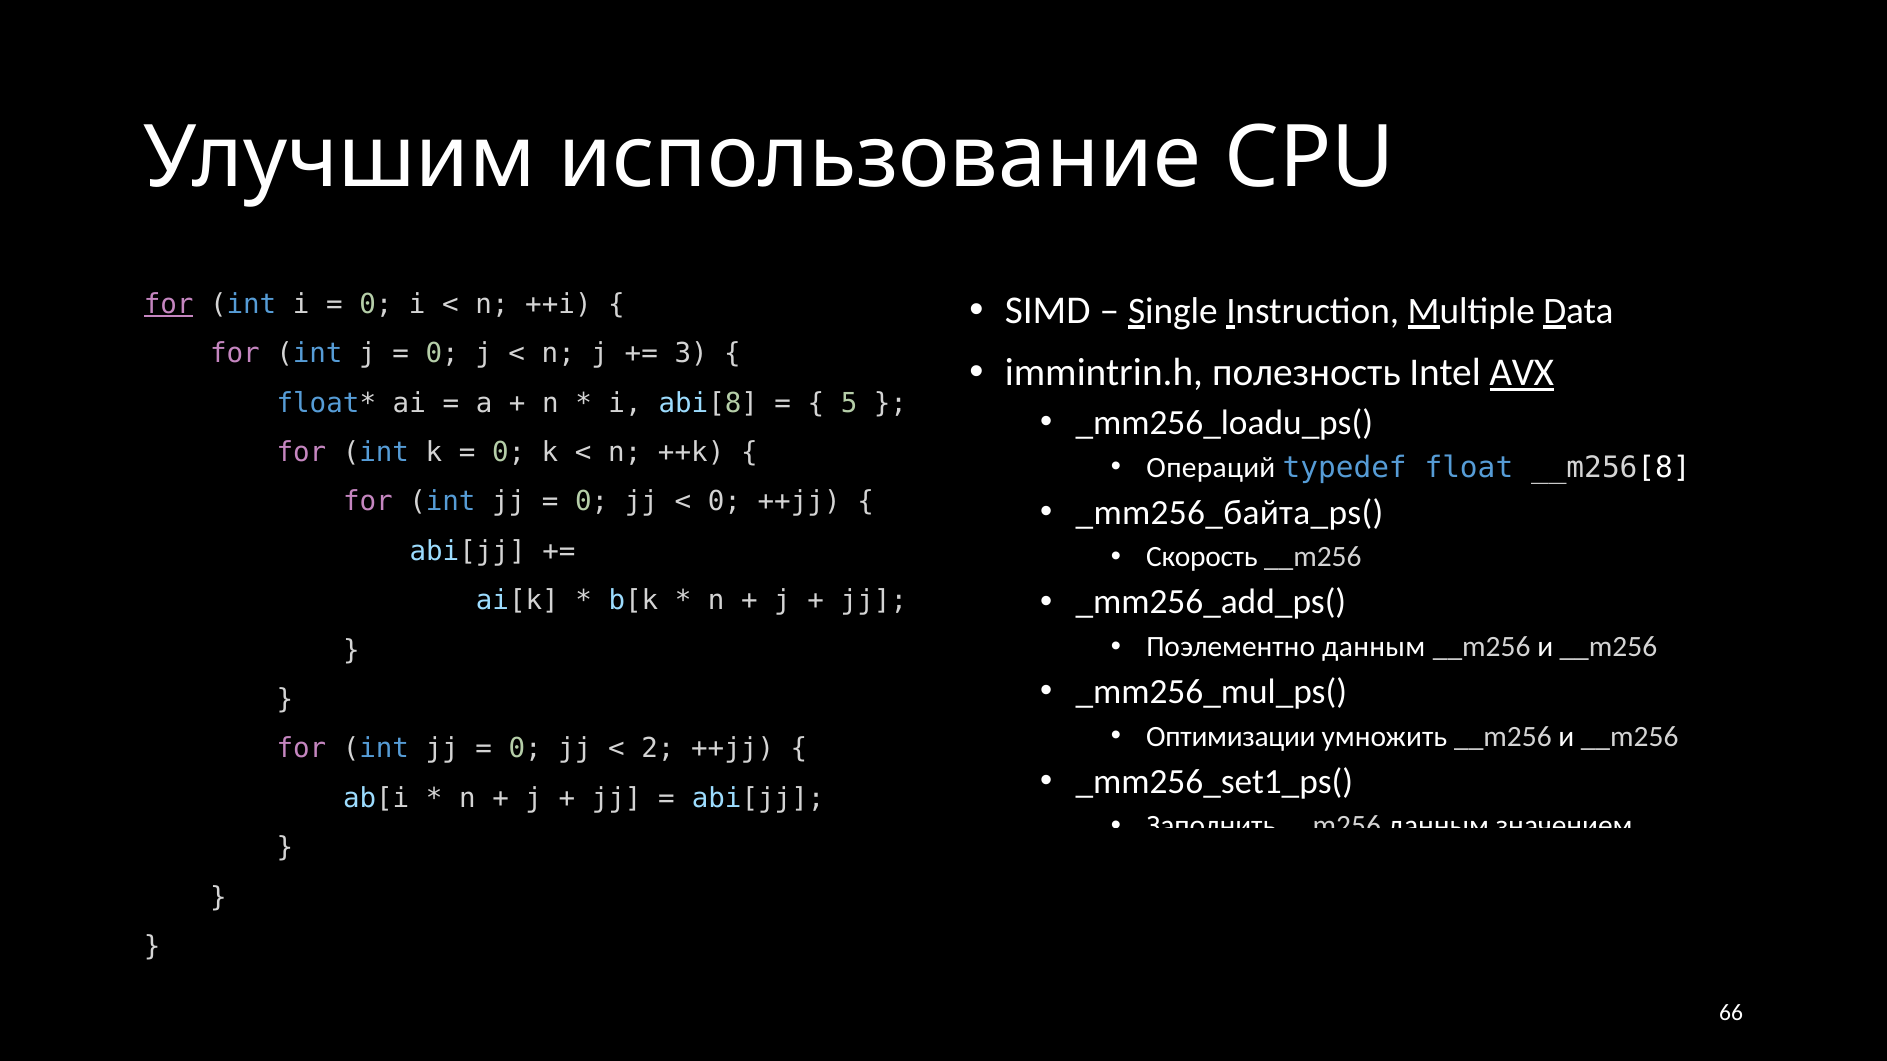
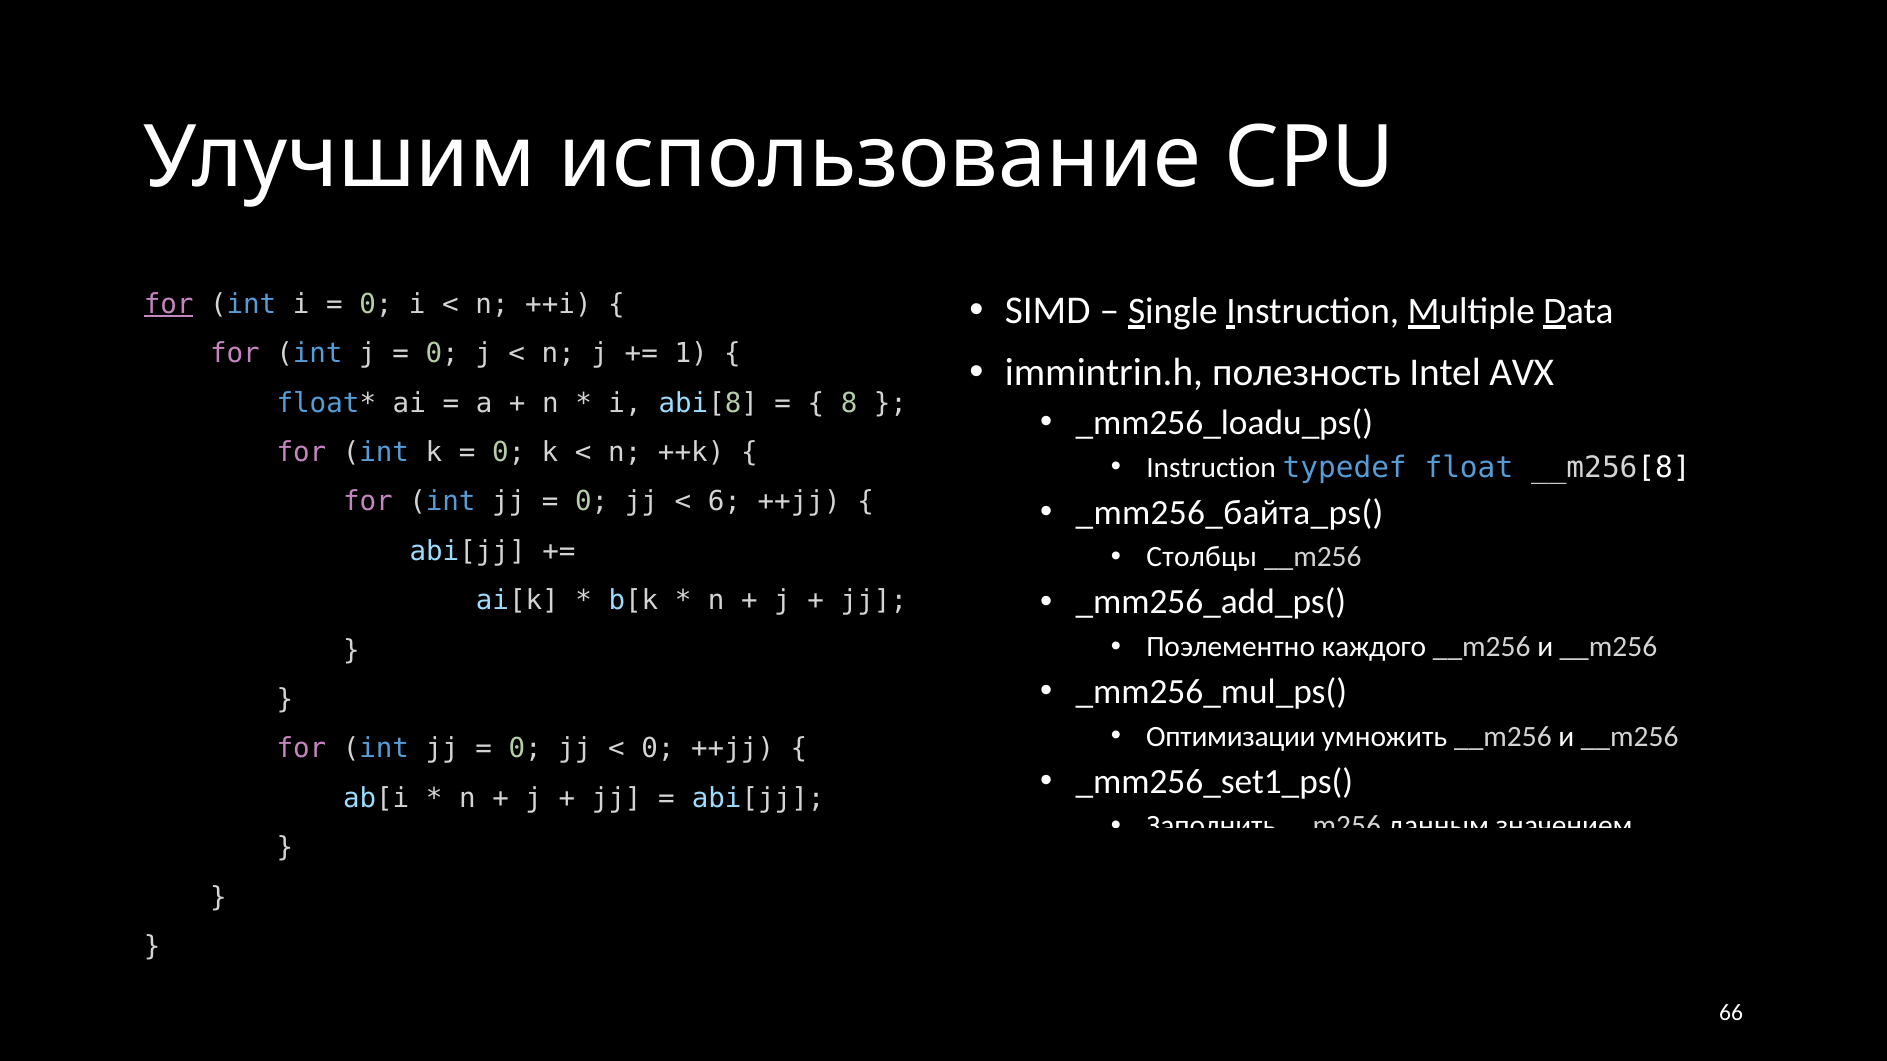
3: 3 -> 1 (691, 354)
AVX underline: present -> none (1522, 373)
5: 5 -> 8 (849, 403)
Операций: Операций -> Instruction (1211, 468)
0: 0 -> 6 (724, 502)
Скорость: Скорость -> Столбцы (1202, 557)
Поэлементно данным: данным -> каждого (1374, 647)
2: 2 -> 0 (658, 749)
